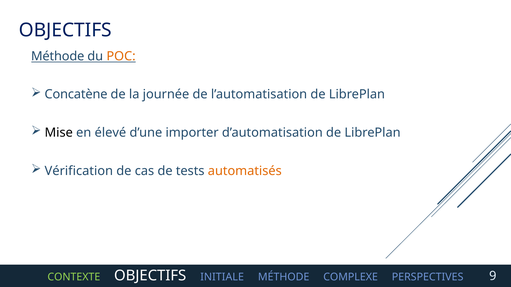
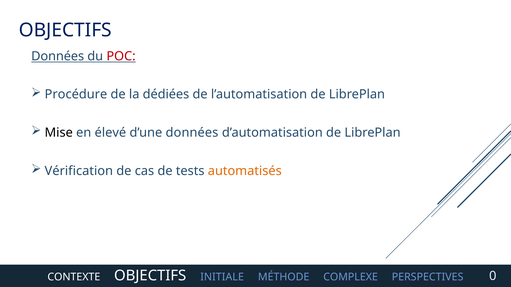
Méthode: Méthode -> Données (58, 56)
POC colour: orange -> red (121, 56)
Concatène: Concatène -> Procédure (76, 95)
journée: journée -> dédiées (166, 95)
d’une importer: importer -> données (192, 133)
CONTEXTE colour: light green -> white (74, 278)
9: 9 -> 0 (493, 277)
